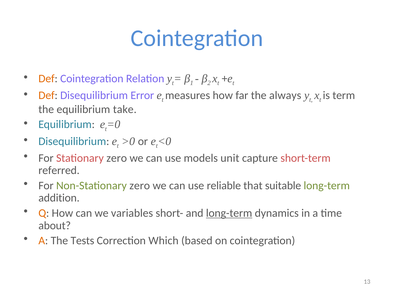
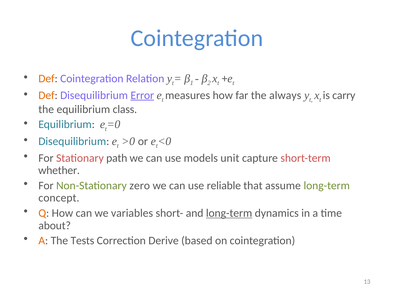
Error underline: none -> present (142, 95)
term: term -> carry (344, 95)
take: take -> class (125, 109)
Stationary zero: zero -> path (117, 158)
referred: referred -> whether (59, 171)
suitable: suitable -> assume (283, 186)
addition: addition -> concept (59, 198)
Which: Which -> Derive (164, 241)
